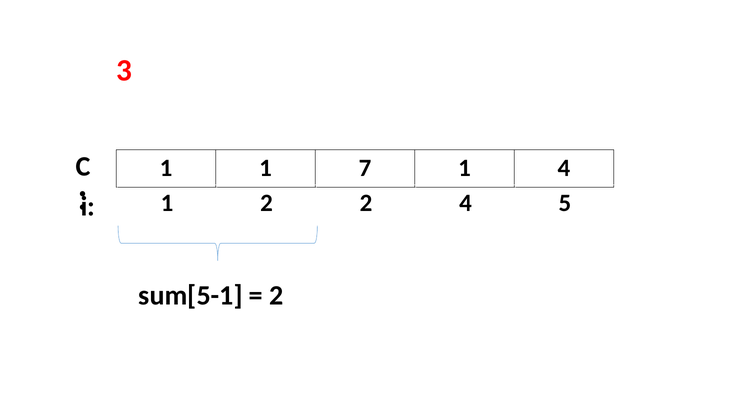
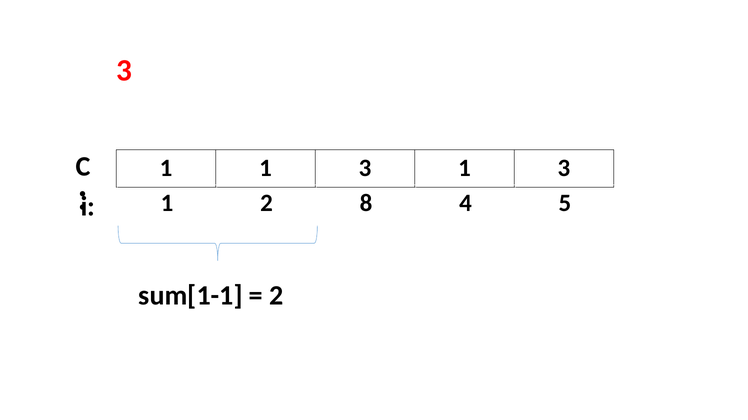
1 1 7: 7 -> 3 (365, 168)
4: 4 -> 3 (564, 168)
2 2: 2 -> 8 (366, 204)
sum[5-1: sum[5-1 -> sum[1-1 (191, 296)
